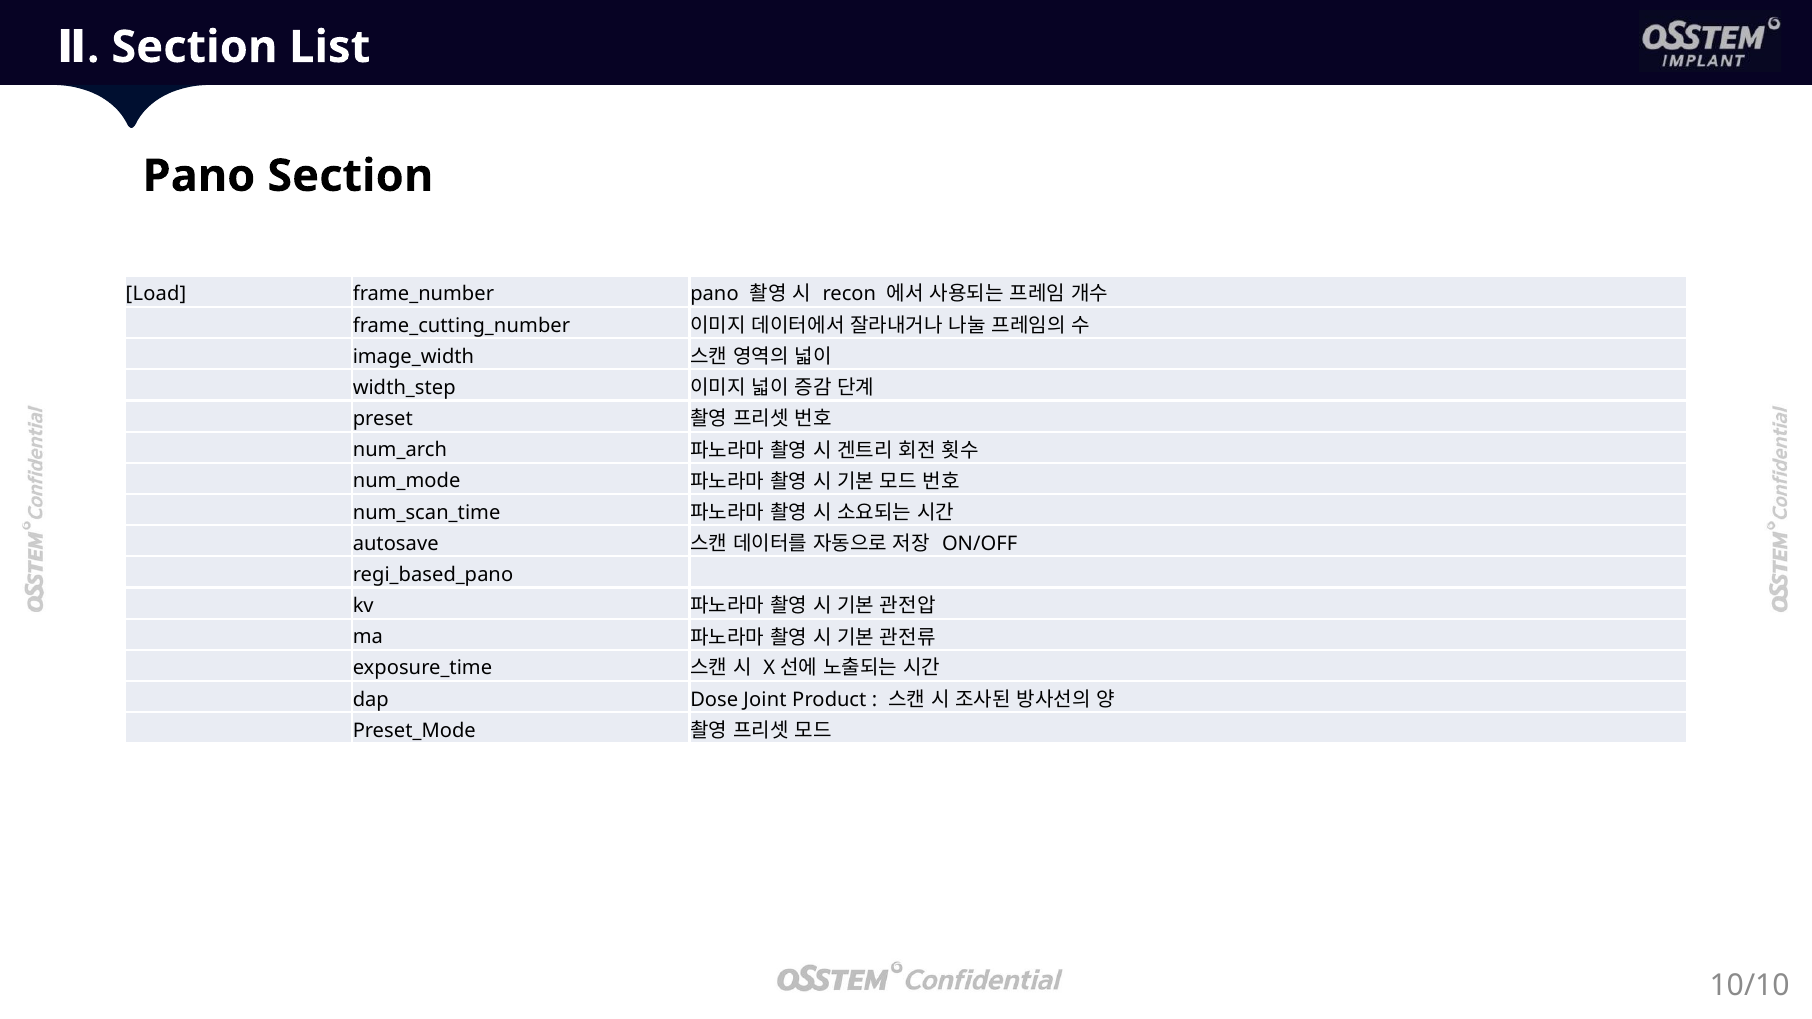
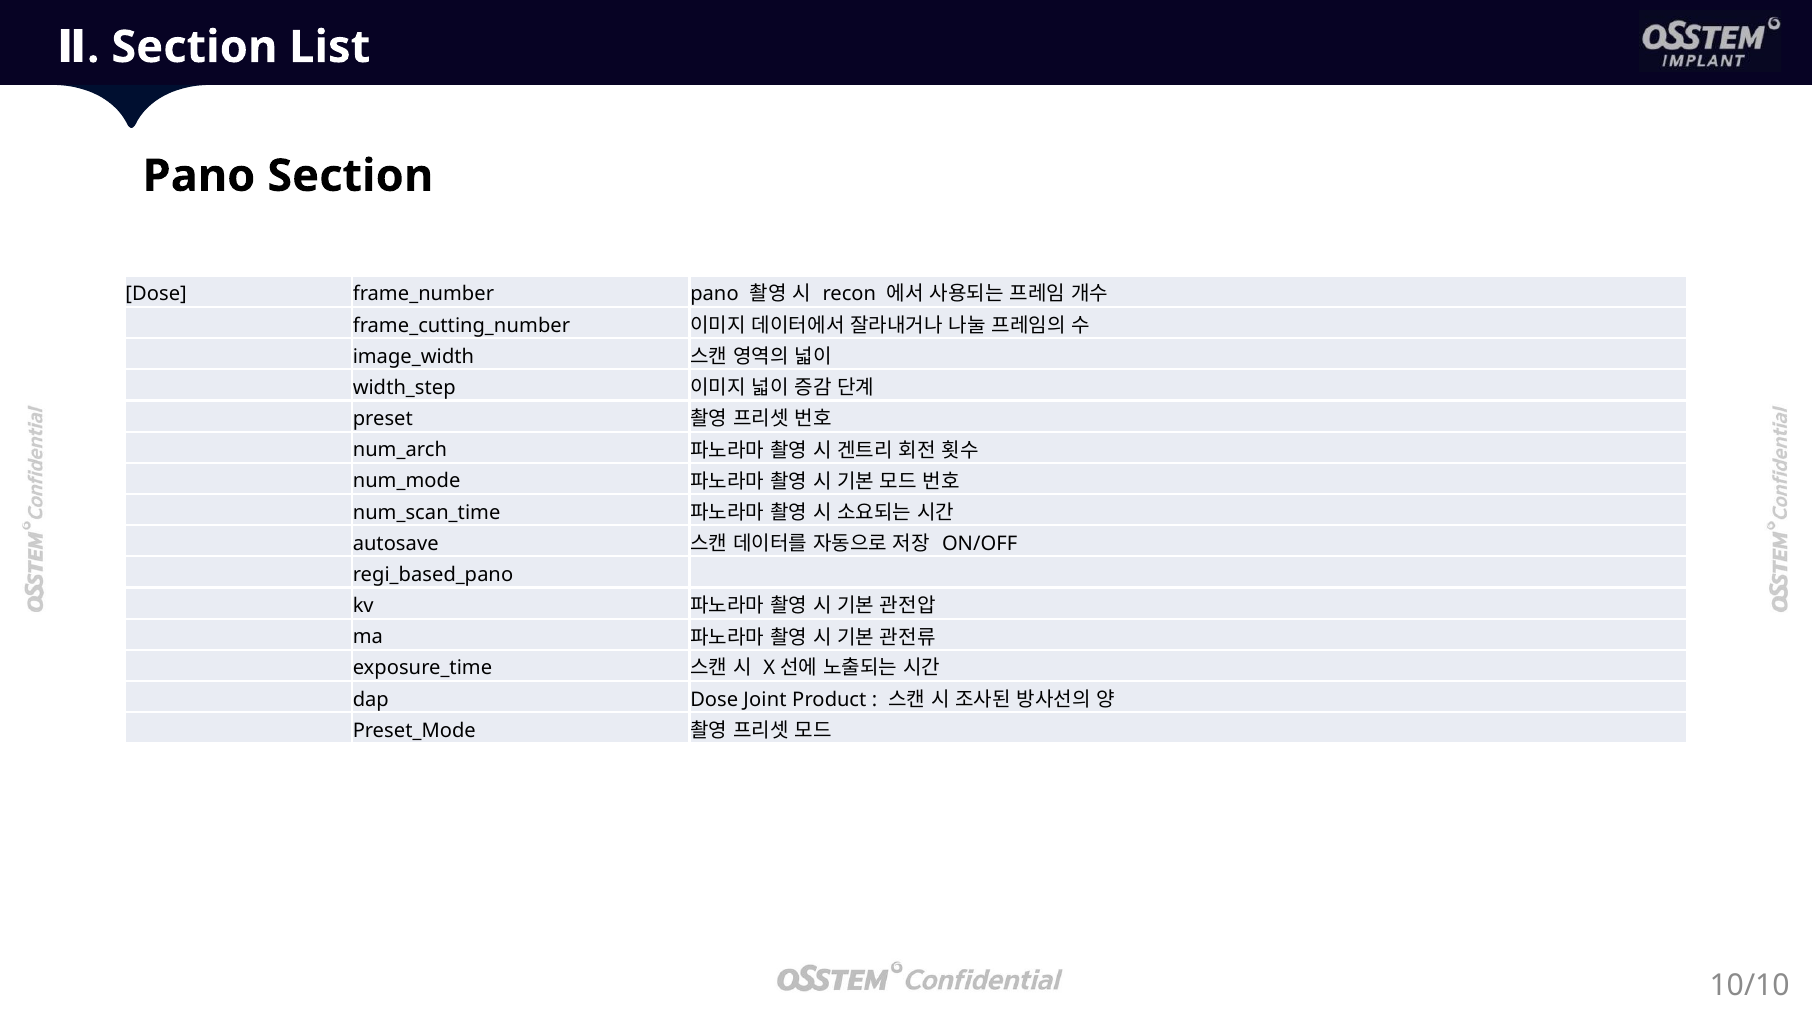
Load: Load -> Dose (156, 294)
